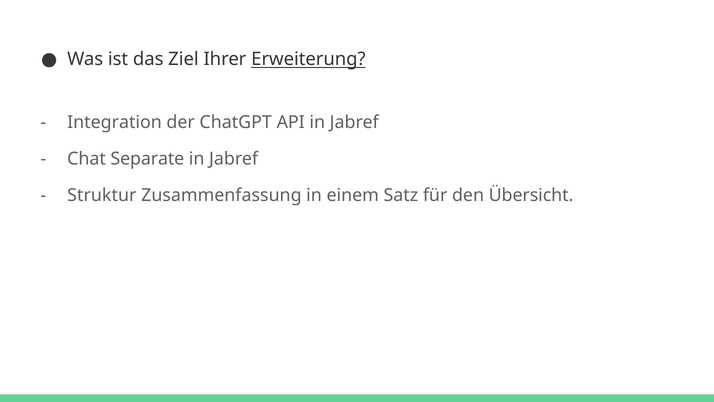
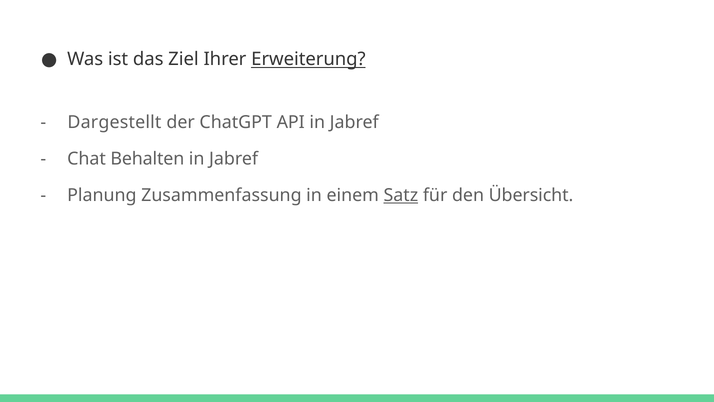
Integration: Integration -> Dargestellt (114, 122)
Separate: Separate -> Behalten (147, 159)
Struktur: Struktur -> Planung (102, 195)
Satz underline: none -> present (401, 195)
